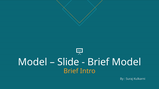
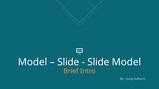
Brief: Brief -> Slide (98, 62)
